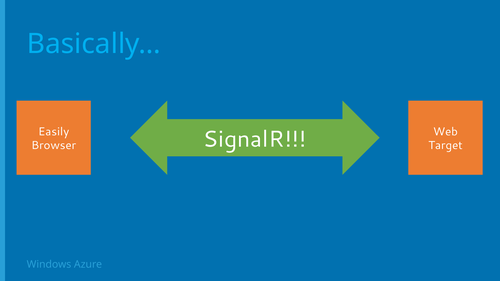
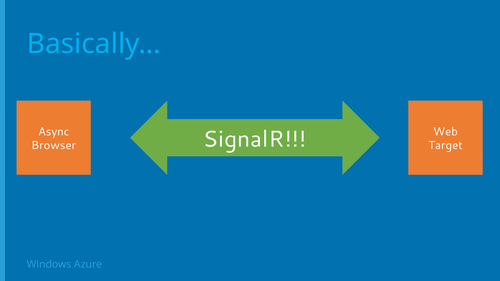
Easily: Easily -> Async (54, 132)
